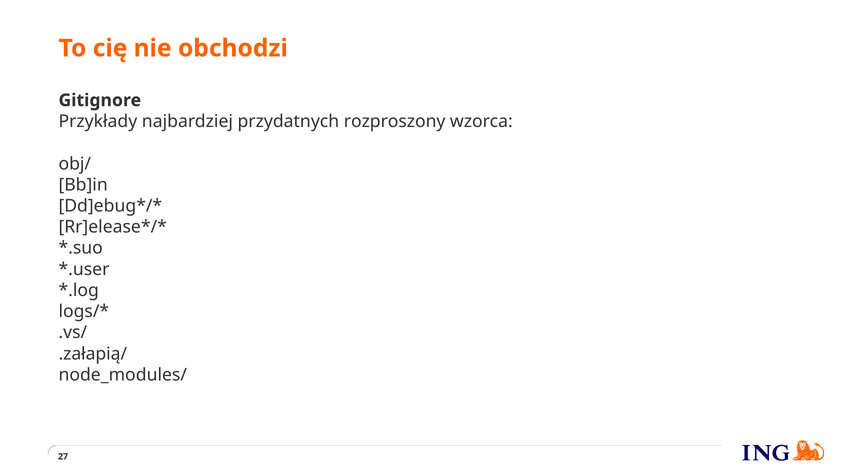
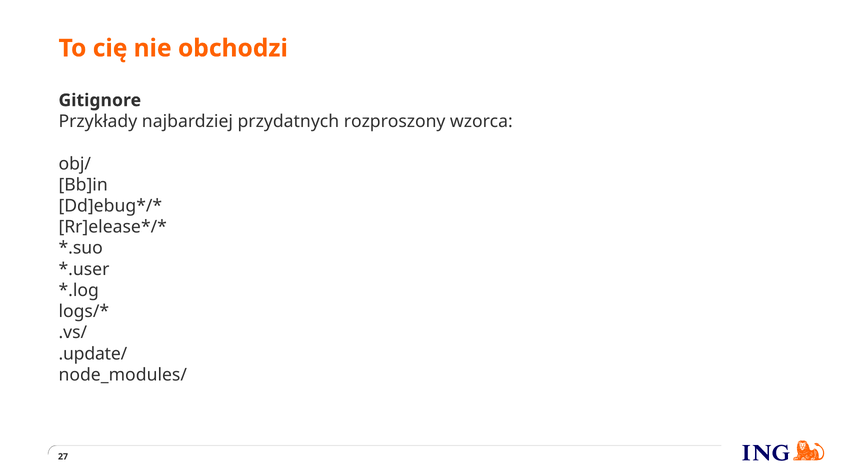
.załapią/: .załapią/ -> .update/ (93, 354)
